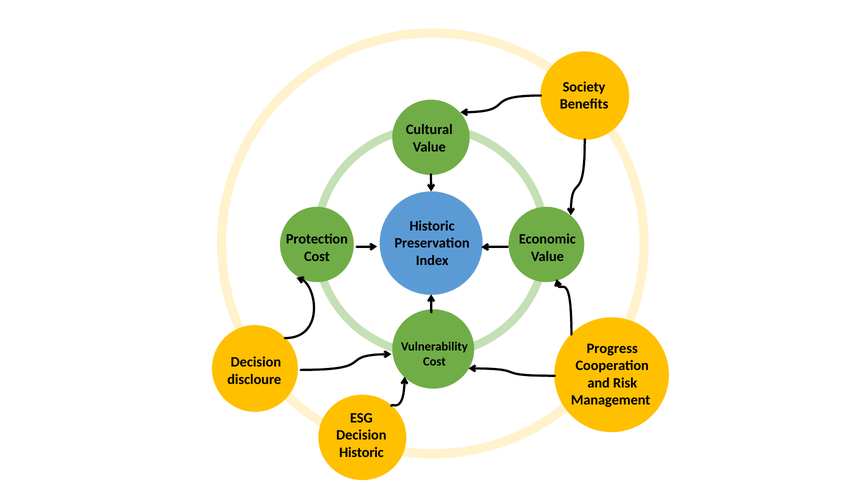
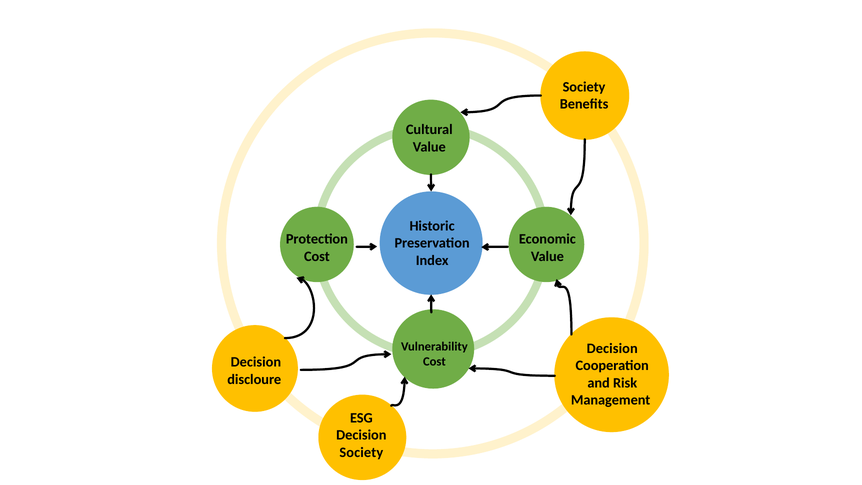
Progress: Progress -> Decision (612, 348)
Historic: Historic -> Society (361, 452)
